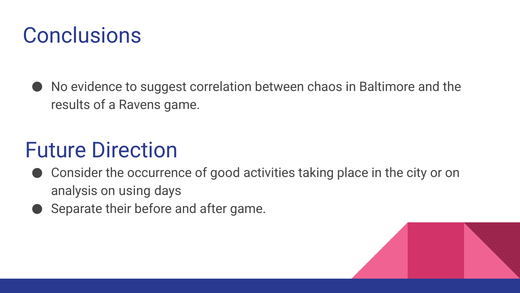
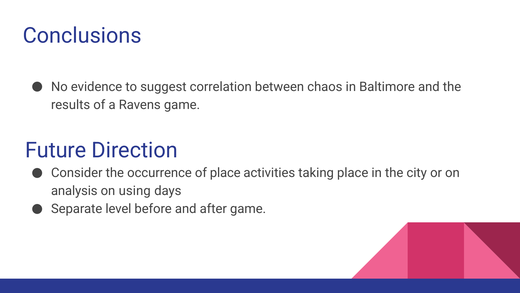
of good: good -> place (225, 173)
their: their -> level (118, 209)
